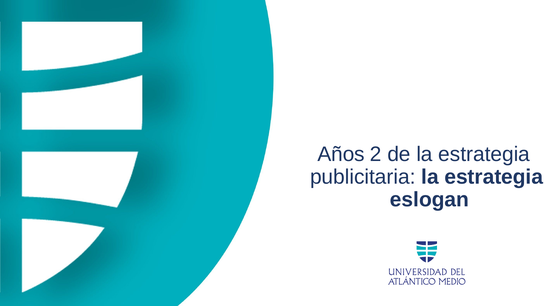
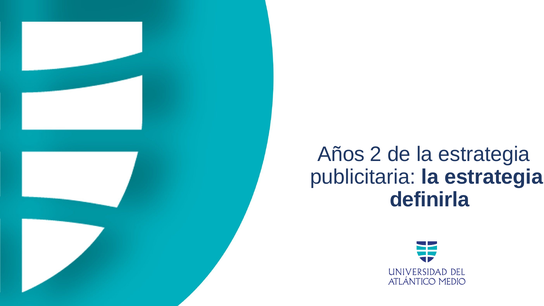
eslogan: eslogan -> definirla (430, 200)
